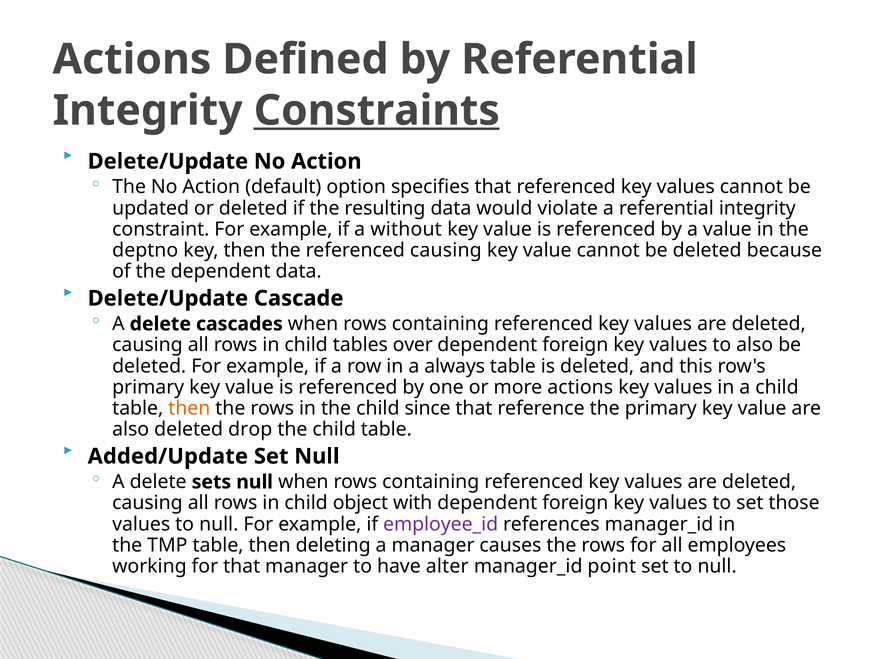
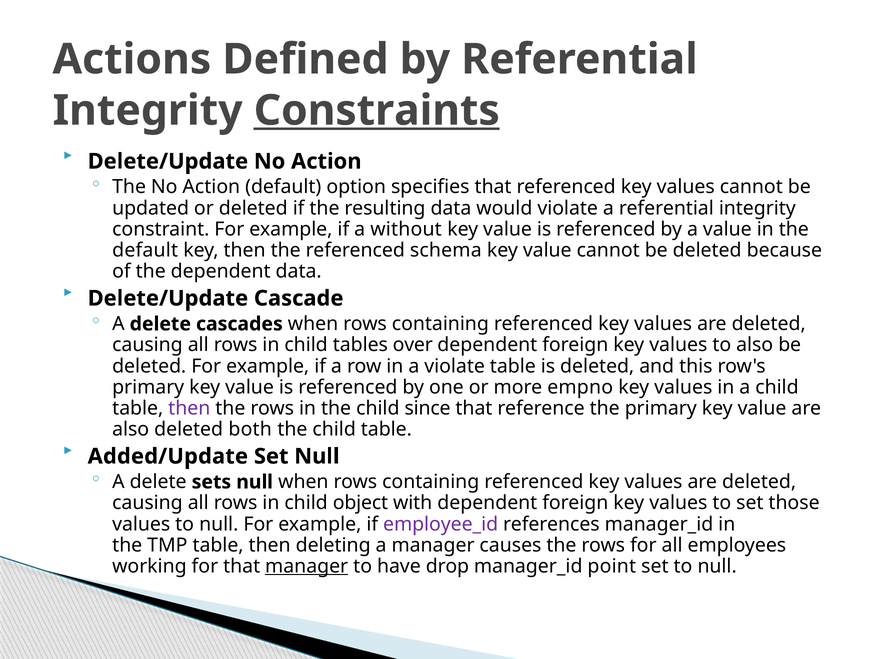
deptno: deptno -> default (145, 250)
referenced causing: causing -> schema (446, 250)
a always: always -> violate (455, 366)
more actions: actions -> empno (580, 387)
then colour: orange -> purple (189, 408)
drop: drop -> both (250, 429)
manager underline: none -> present (307, 566)
alter: alter -> drop (447, 566)
